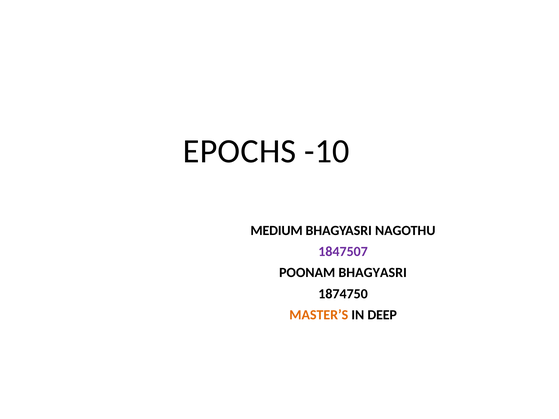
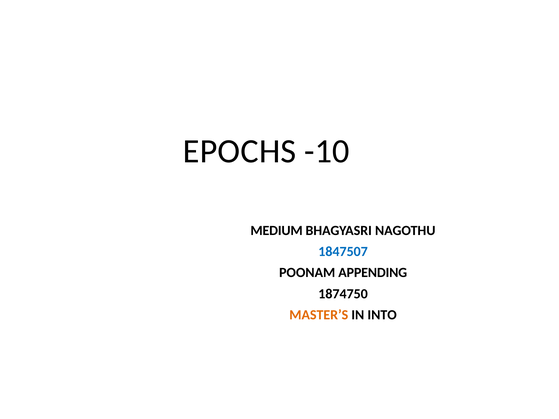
1847507 colour: purple -> blue (343, 252)
POONAM BHAGYASRI: BHAGYASRI -> APPENDING (373, 273)
DEEP: DEEP -> INTO (382, 315)
